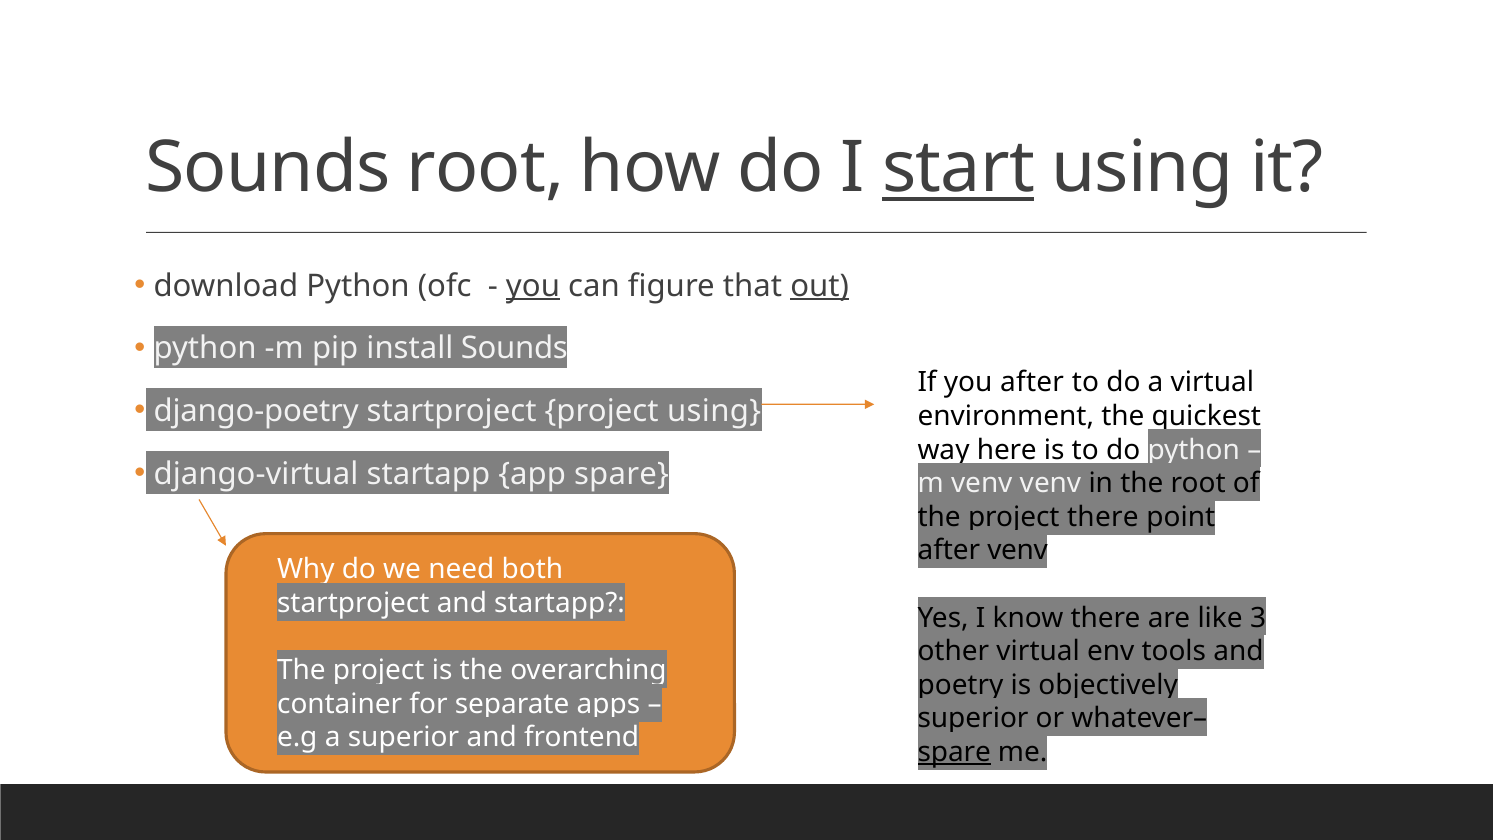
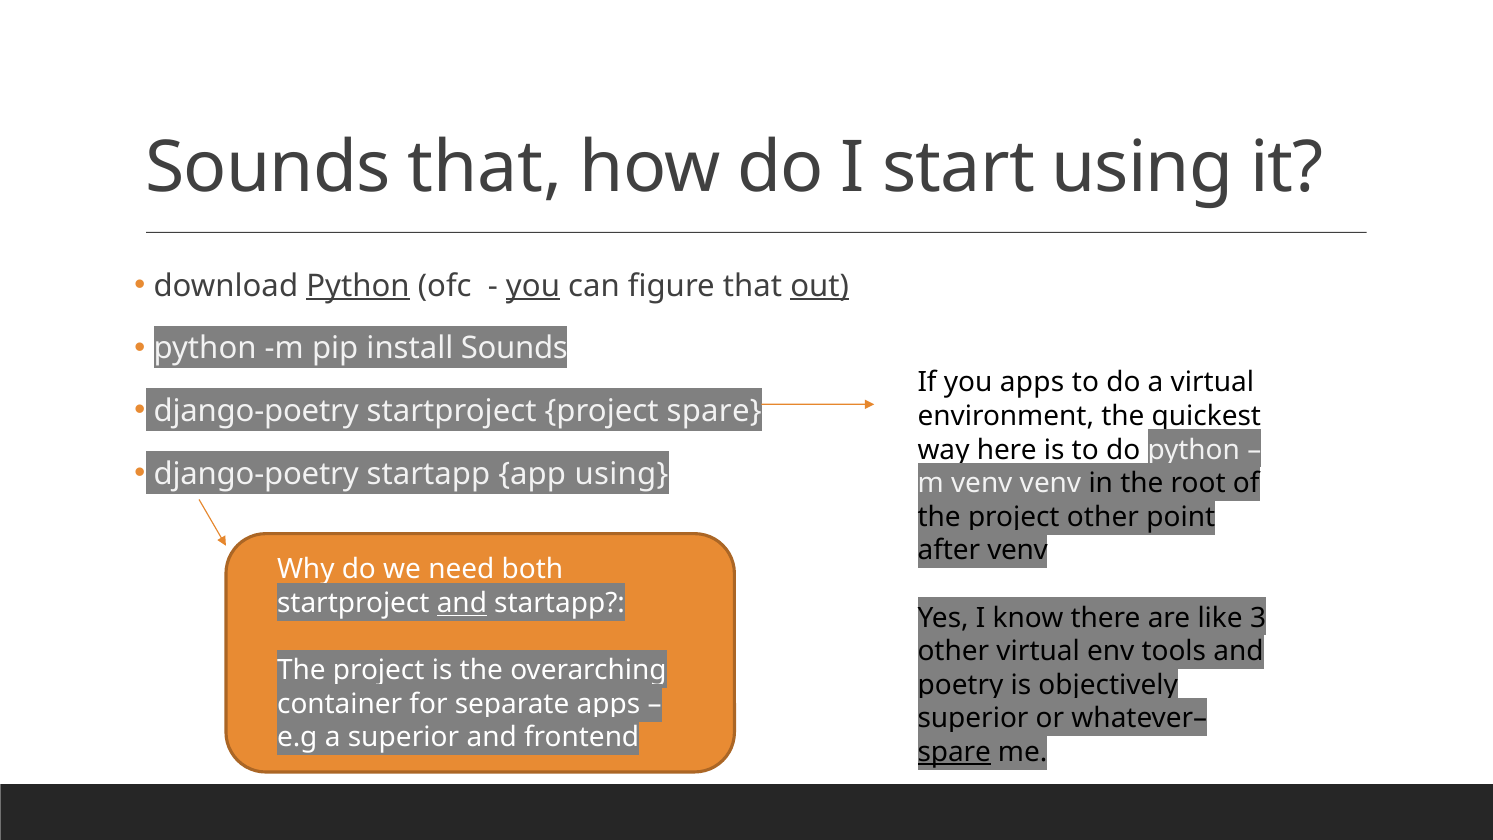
Sounds root: root -> that (485, 168)
start underline: present -> none (959, 168)
Python underline: none -> present (358, 286)
you after: after -> apps (1032, 383)
project using: using -> spare (714, 411)
django-virtual: django-virtual -> django-poetry (256, 474)
app spare: spare -> using (622, 474)
there: there -> other (1103, 517)
and underline: none -> present (462, 603)
